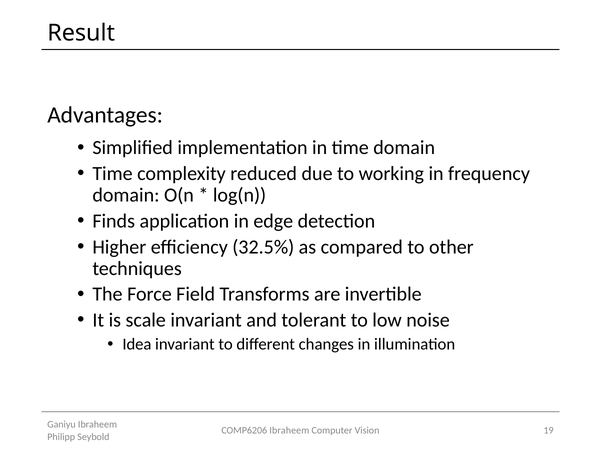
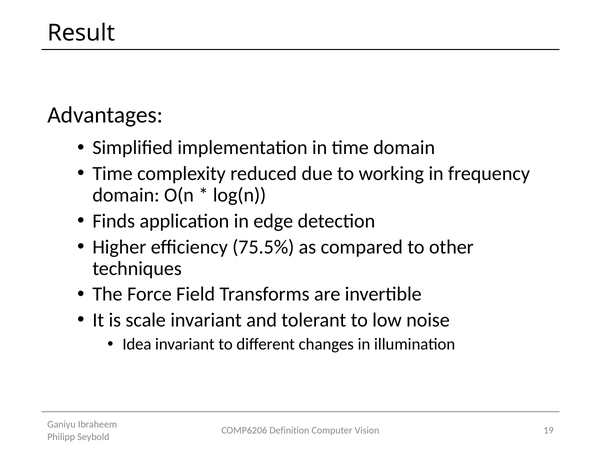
32.5%: 32.5% -> 75.5% (263, 247)
COMP6206 Ibraheem: Ibraheem -> Definition (289, 430)
